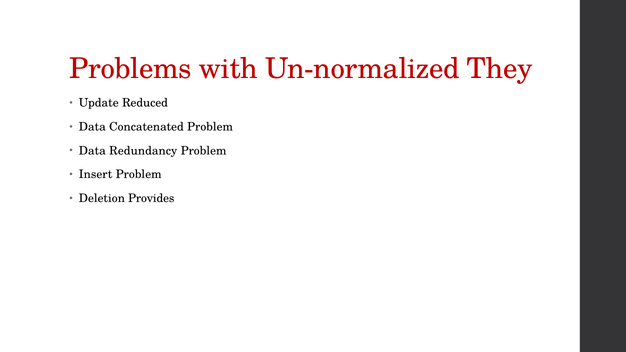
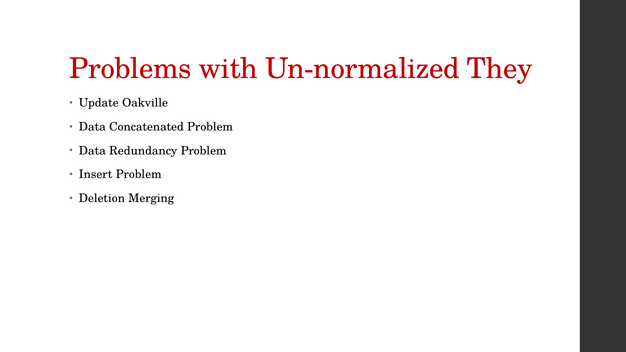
Reduced: Reduced -> Oakville (145, 103)
Provides: Provides -> Merging (151, 198)
